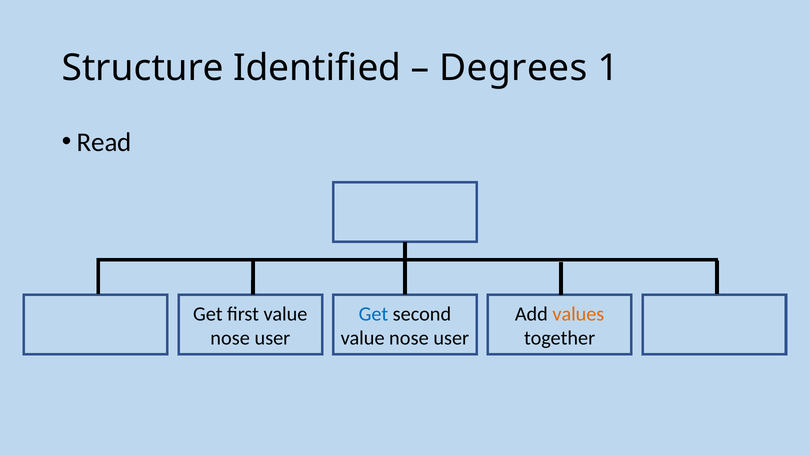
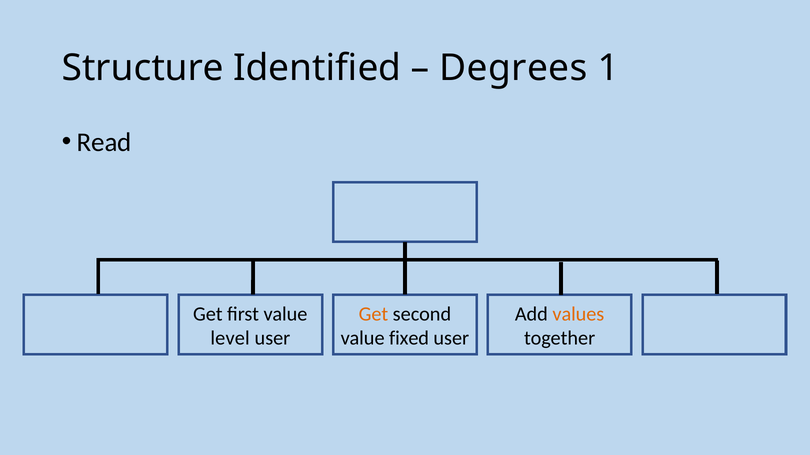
Get colour: blue -> orange (373, 314)
nose: nose -> level (230, 339)
nose: nose -> fixed (409, 339)
